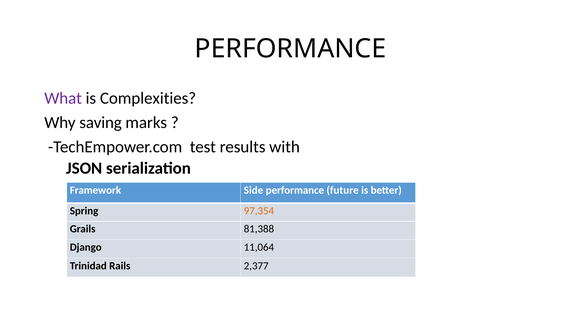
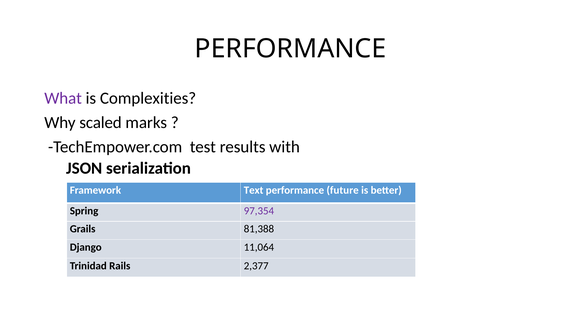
saving: saving -> scaled (101, 123)
Side: Side -> Text (254, 190)
97,354 colour: orange -> purple (259, 211)
